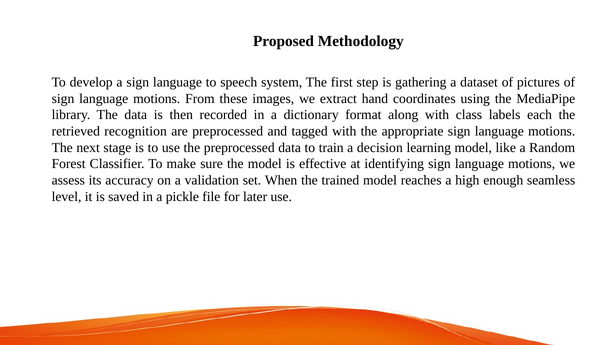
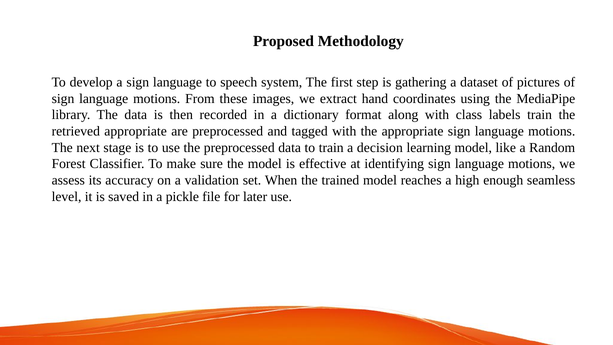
labels each: each -> train (540, 115)
retrieved recognition: recognition -> appropriate (136, 131)
